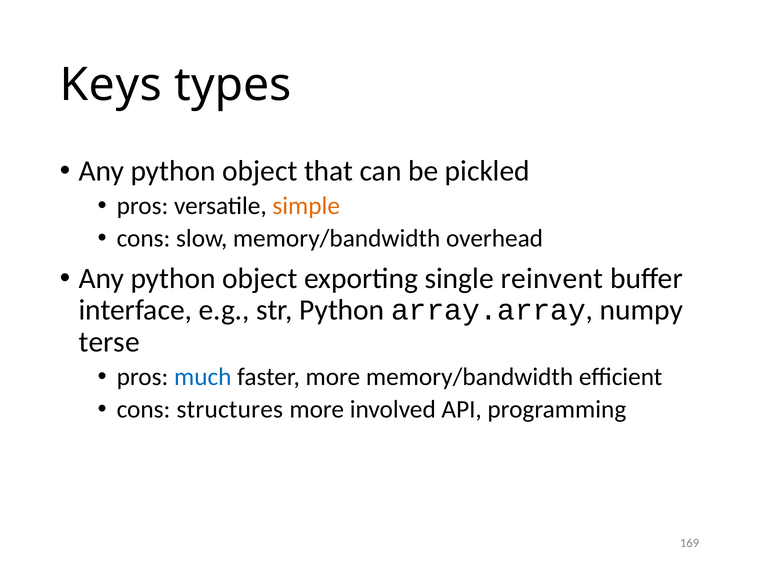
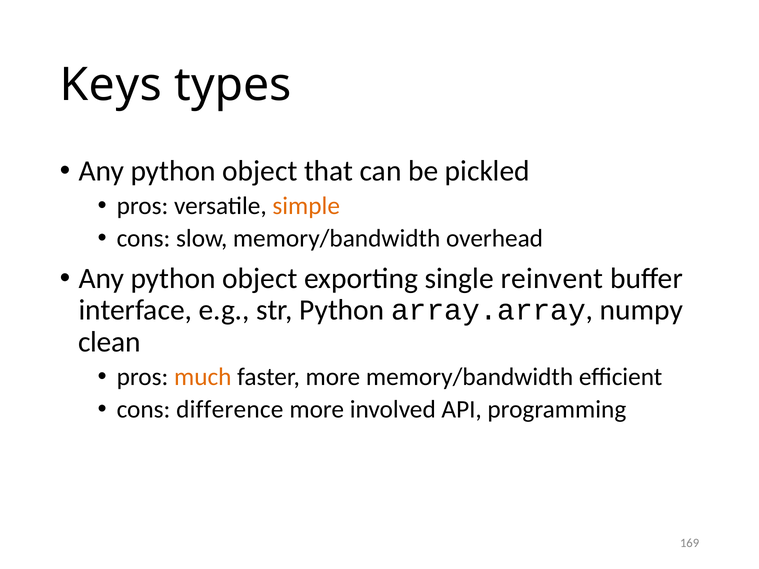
terse: terse -> clean (109, 342)
much colour: blue -> orange (203, 377)
structures: structures -> difference (230, 410)
